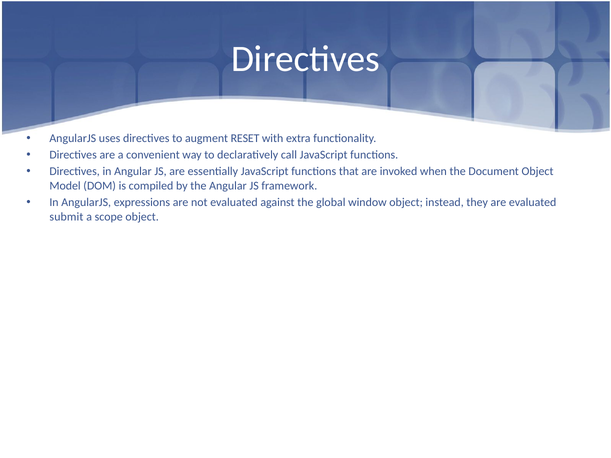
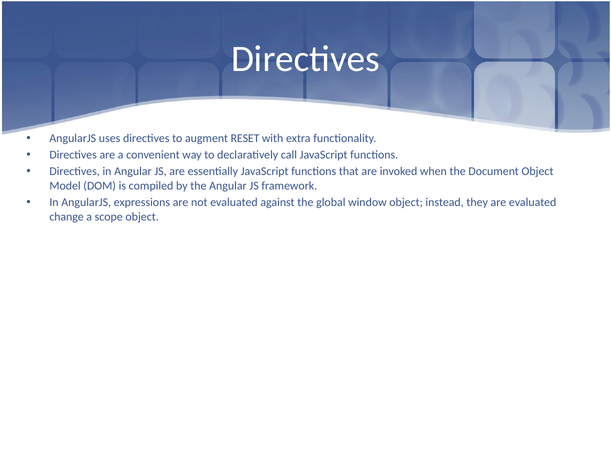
submit: submit -> change (67, 217)
